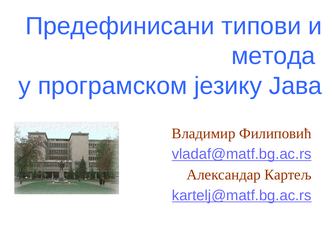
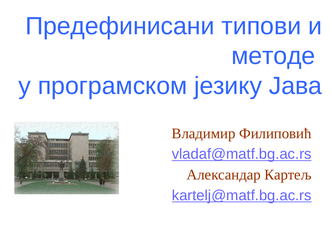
метода: метода -> методе (273, 56)
